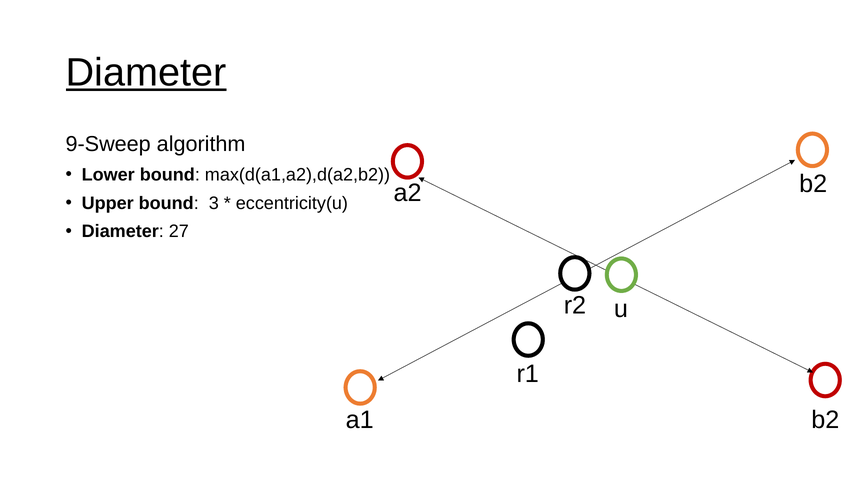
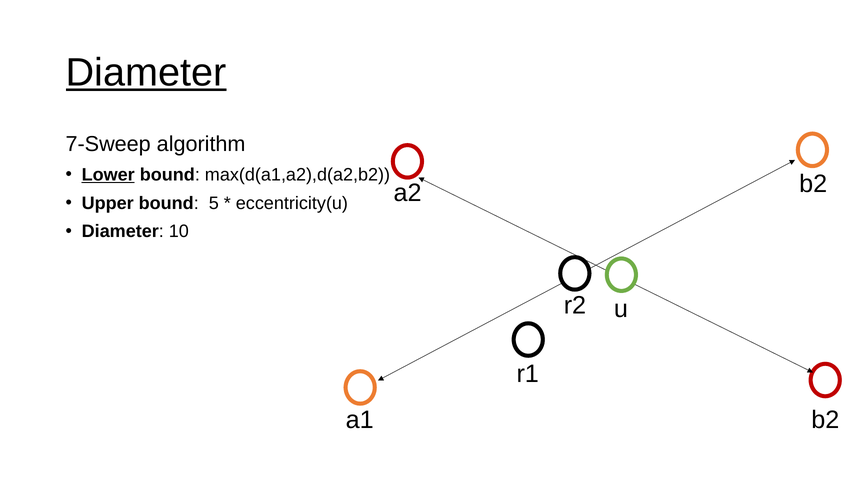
9-Sweep: 9-Sweep -> 7-Sweep (108, 144)
Lower underline: none -> present (108, 175)
3: 3 -> 5 (214, 203)
27: 27 -> 10 (179, 232)
